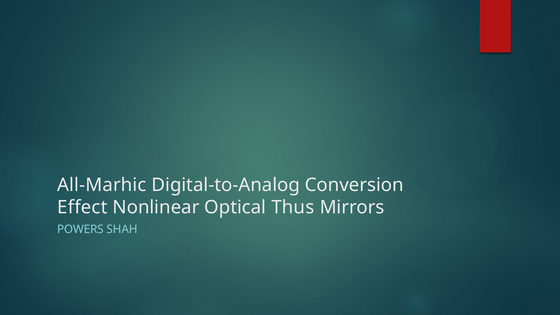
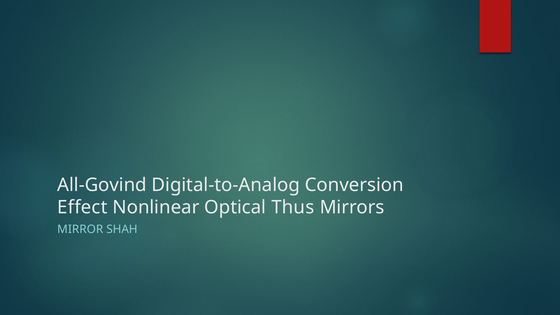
All-Marhic: All-Marhic -> All-Govind (102, 185)
POWERS: POWERS -> MIRROR (80, 229)
